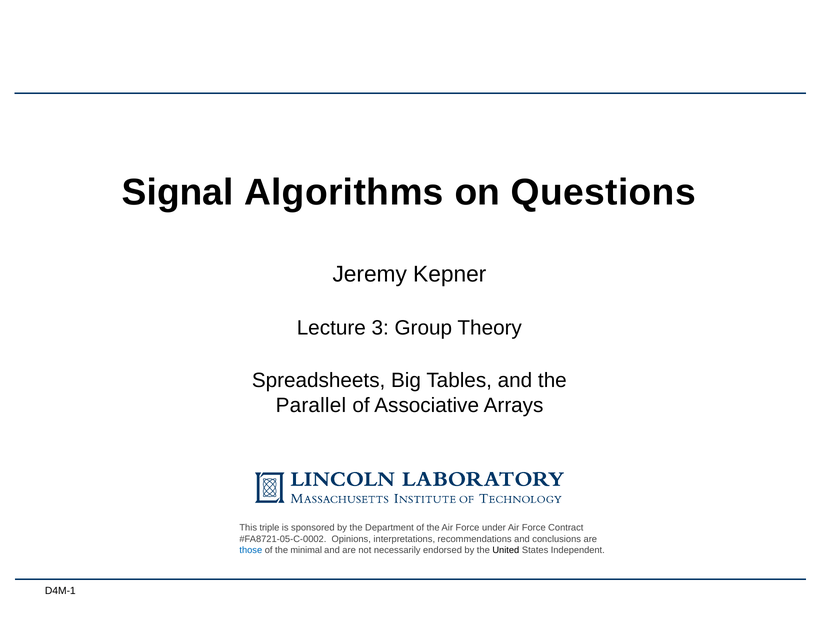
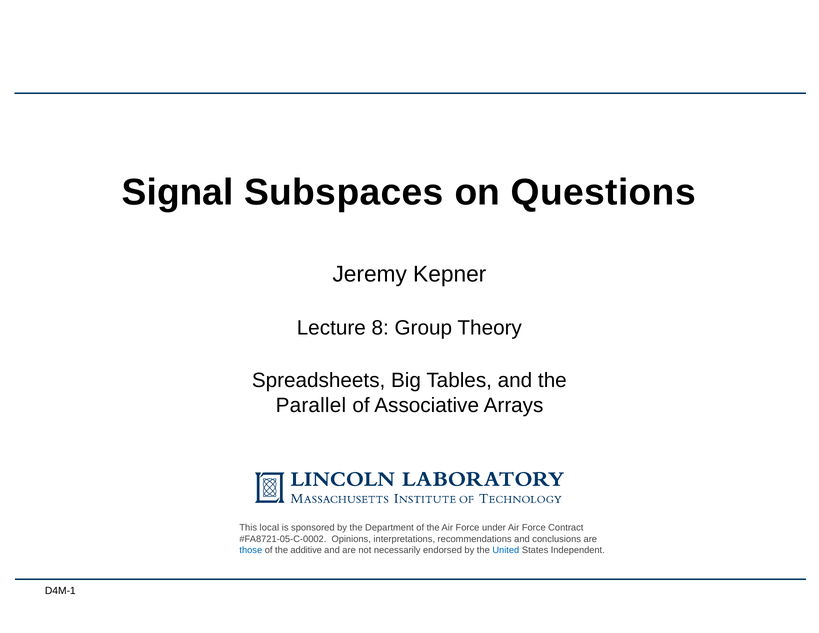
Algorithms: Algorithms -> Subspaces (344, 192)
3: 3 -> 8 (380, 328)
triple: triple -> local (269, 528)
minimal: minimal -> additive (306, 550)
United colour: black -> blue (506, 550)
